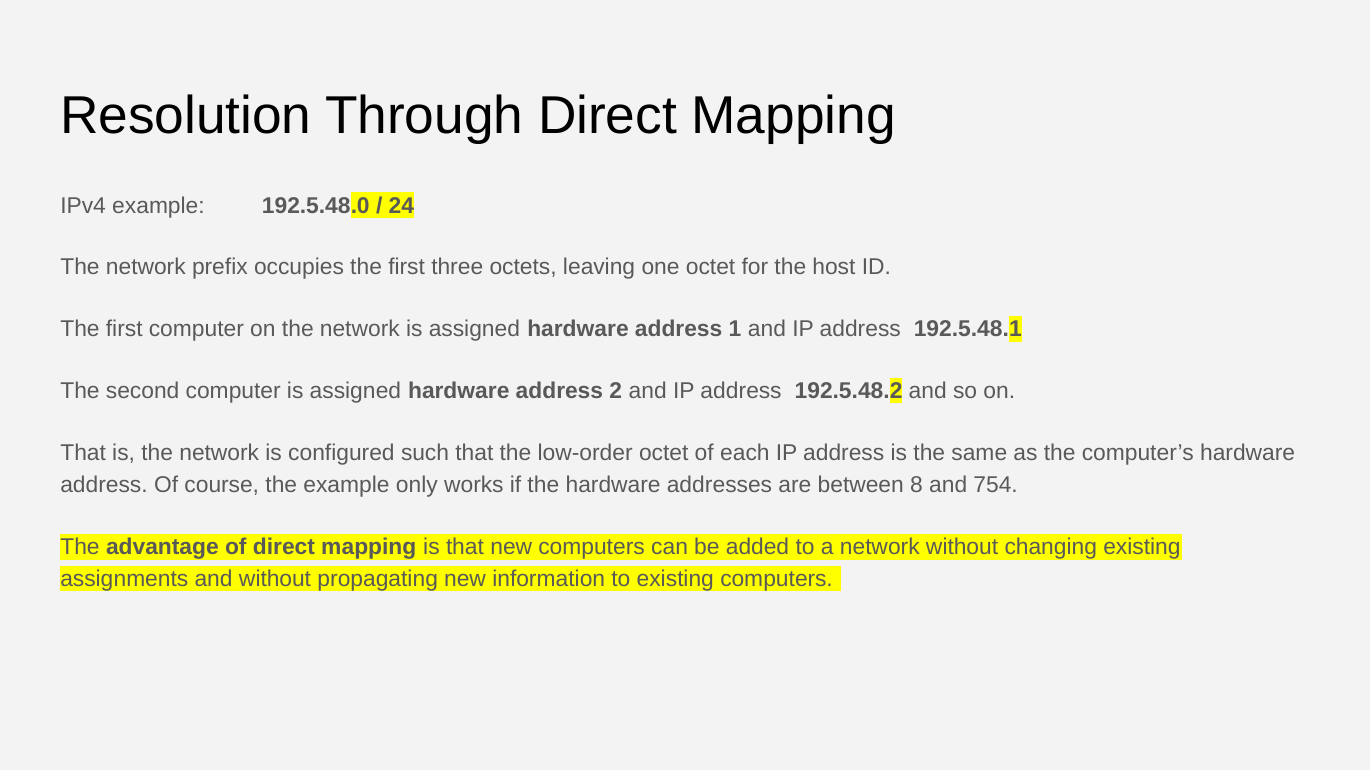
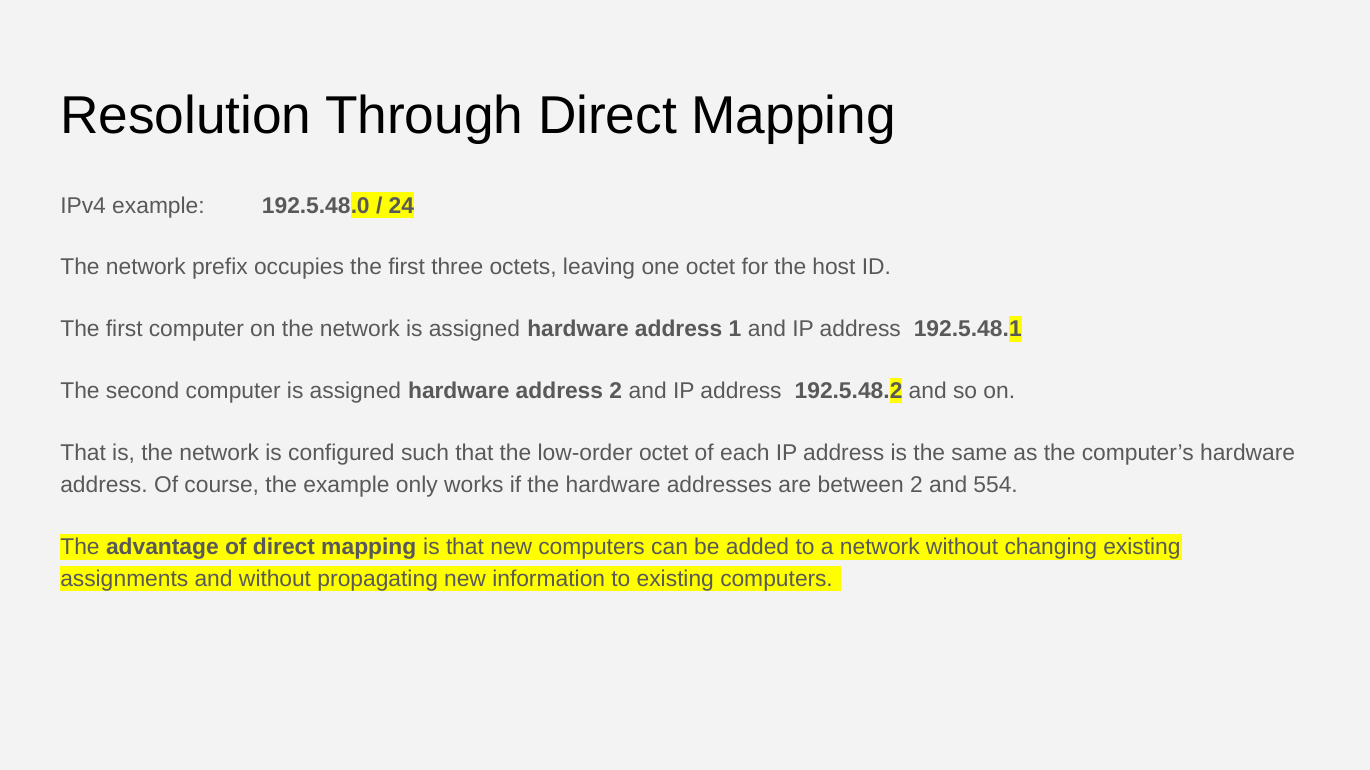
between 8: 8 -> 2 (916, 485)
754: 754 -> 554 (996, 485)
